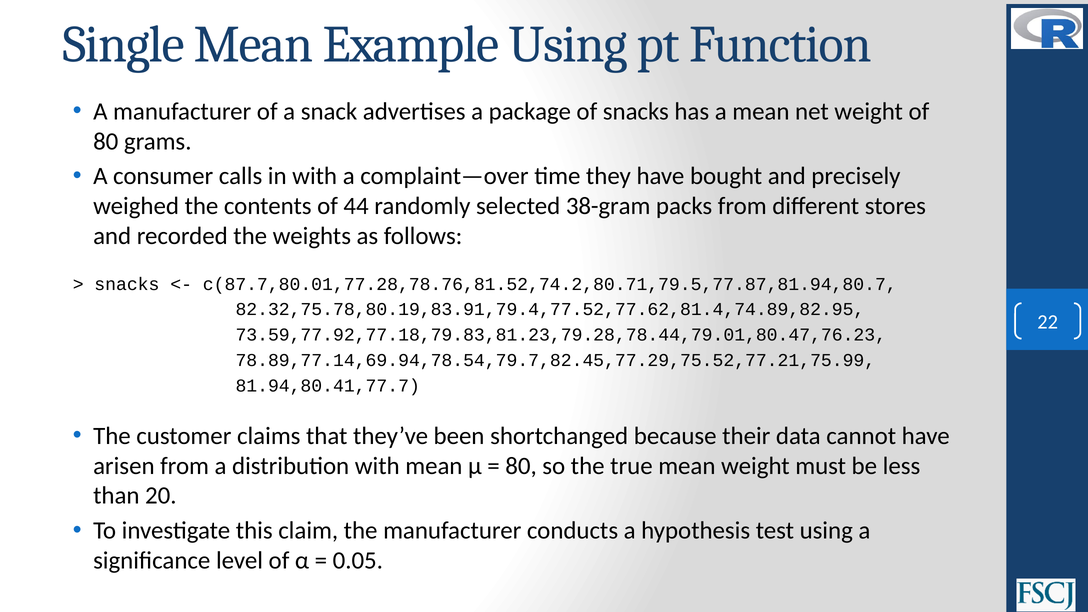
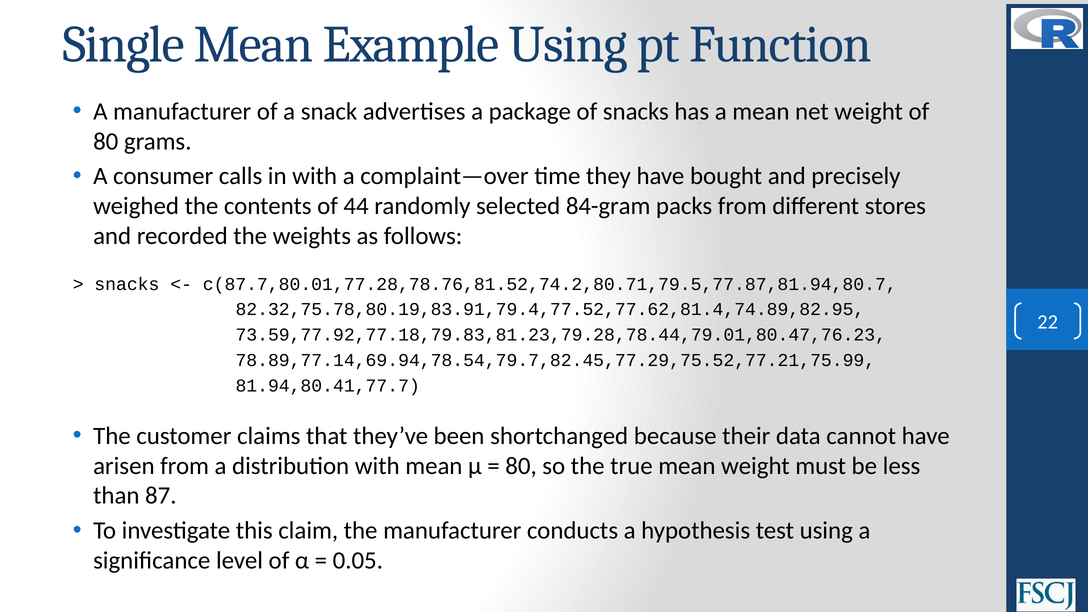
38-gram: 38-gram -> 84-gram (608, 206)
20: 20 -> 87 (161, 496)
